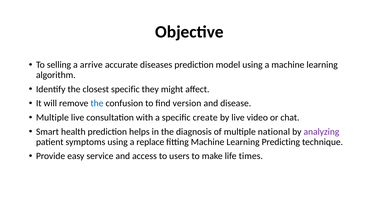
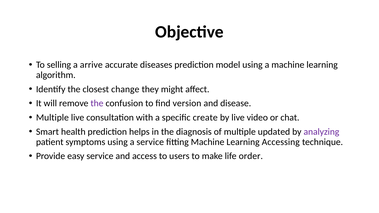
closest specific: specific -> change (125, 89)
the colour: blue -> purple (97, 103)
national: national -> updated (274, 132)
a replace: replace -> service (150, 142)
Predicting: Predicting -> Accessing (281, 142)
times: times -> order (251, 156)
